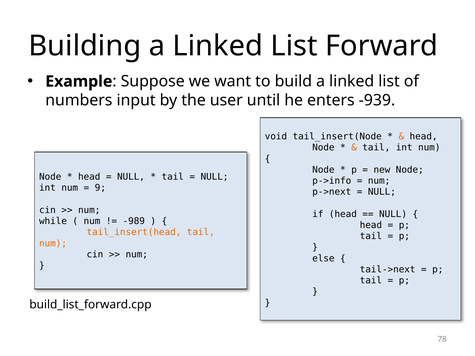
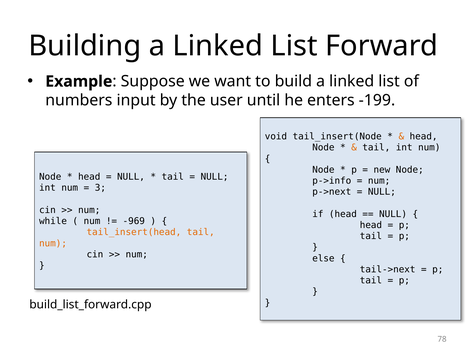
-939: -939 -> -199 (377, 100)
9: 9 -> 3 (100, 188)
-989: -989 -> -969 (134, 221)
